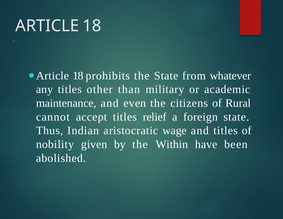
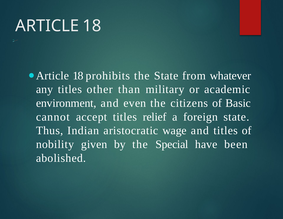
maintenance: maintenance -> environment (66, 103)
Rural: Rural -> Basic (238, 103)
Within: Within -> Special (172, 144)
